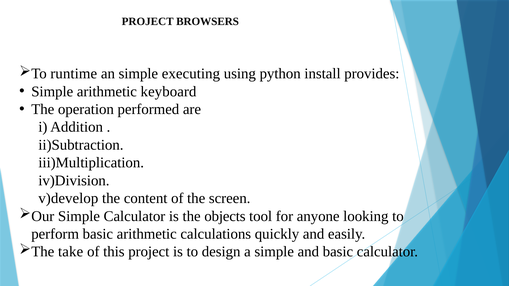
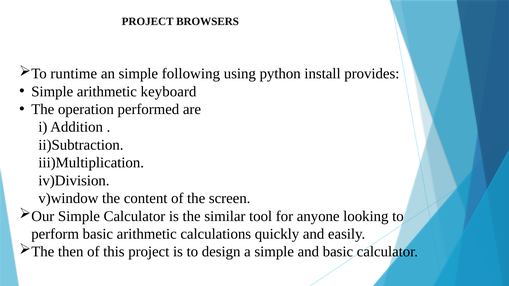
executing: executing -> following (191, 74)
v)develop: v)develop -> v)window (68, 199)
objects: objects -> similar (225, 216)
take: take -> then (71, 252)
